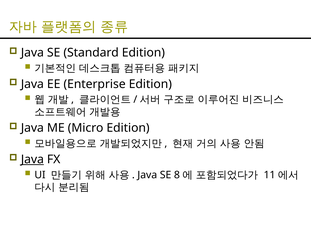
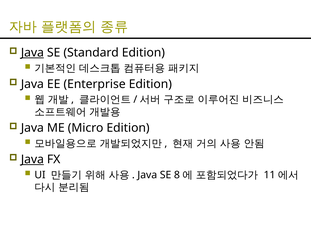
Java underline: none -> present (32, 53)
